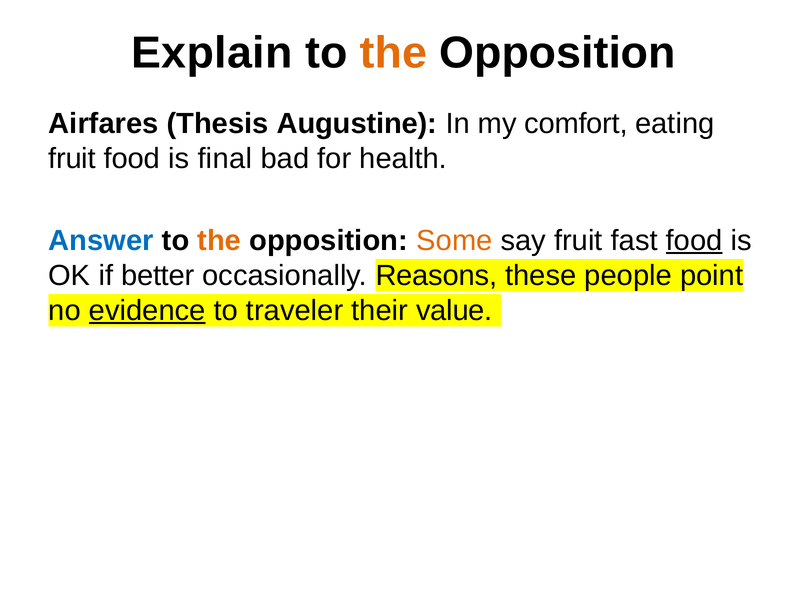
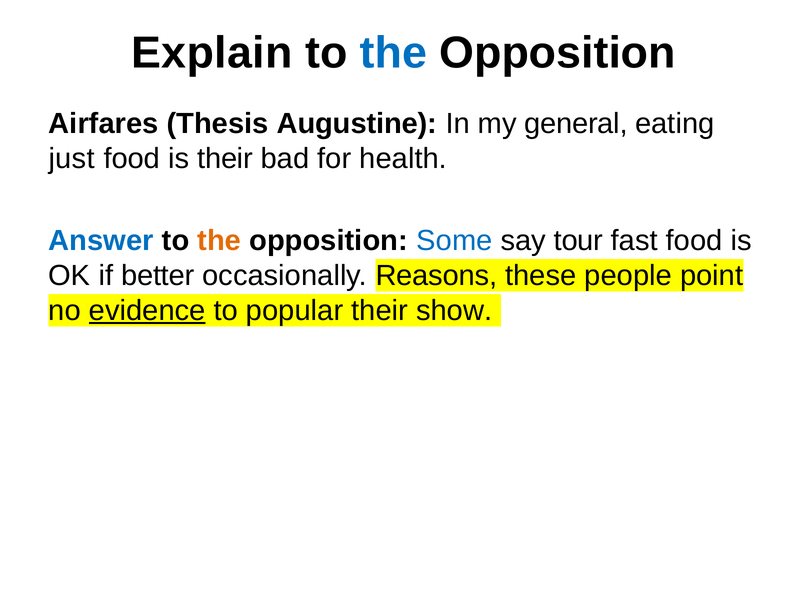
the colour: orange -> blue (393, 53)
comfort: comfort -> general (576, 124)
fruit: fruit -> just (72, 159)
is final: final -> their (225, 159)
Some colour: orange -> blue (454, 241)
say fruit: fruit -> tour (578, 241)
food underline: present -> none (694, 241)
traveler: traveler -> popular (295, 311)
value: value -> show (454, 311)
